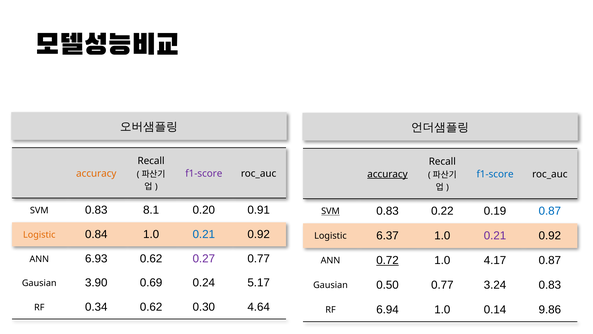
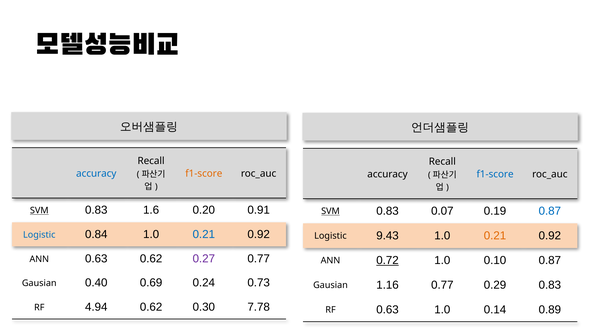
accuracy colour: orange -> blue (96, 173)
f1-score colour: purple -> orange (204, 173)
accuracy underline: present -> none (387, 174)
SVM underline: none -> present (39, 210)
8.1: 8.1 -> 1.6 (151, 210)
0.22: 0.22 -> 0.07 (442, 211)
Logistic colour: orange -> blue (39, 235)
6.37: 6.37 -> 9.43 (387, 235)
0.21 colour: purple -> orange (495, 235)
ANN 6.93: 6.93 -> 0.63 (96, 258)
4.17: 4.17 -> 0.10 (495, 260)
3.90: 3.90 -> 0.40 (96, 282)
5.17: 5.17 -> 0.73 (259, 282)
0.50: 0.50 -> 1.16 (387, 285)
3.24: 3.24 -> 0.29 (495, 285)
0.34: 0.34 -> 4.94 (96, 307)
4.64: 4.64 -> 7.78 (259, 307)
RF 6.94: 6.94 -> 0.63 (387, 309)
9.86: 9.86 -> 0.89 (550, 309)
